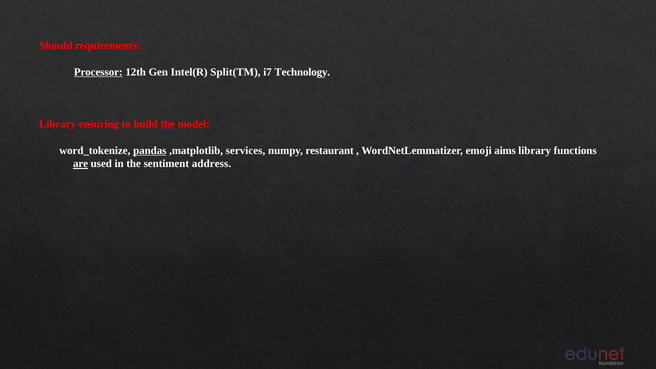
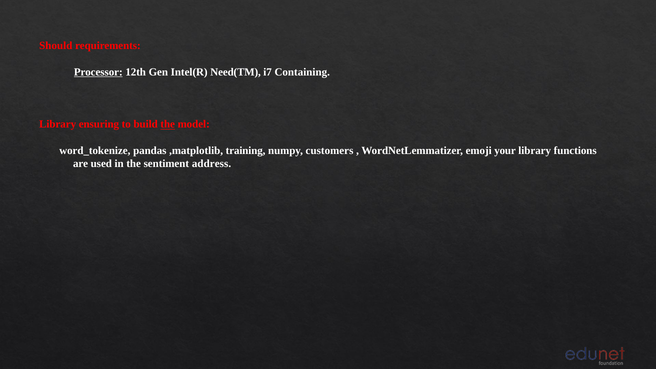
Split(TM: Split(TM -> Need(TM (236, 72)
Technology: Technology -> Containing (302, 72)
pandas underline: present -> none (150, 151)
services: services -> training (246, 151)
restaurant: restaurant -> customers (330, 151)
aims: aims -> your (505, 151)
are underline: present -> none (81, 164)
